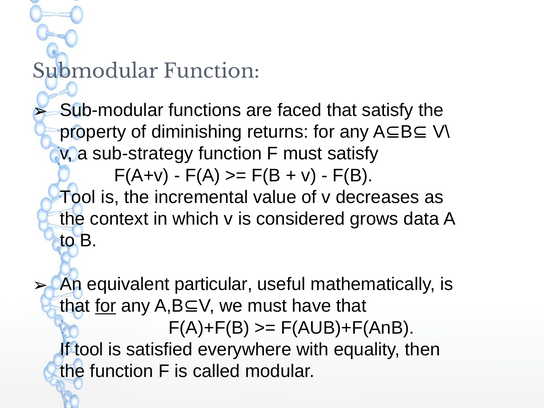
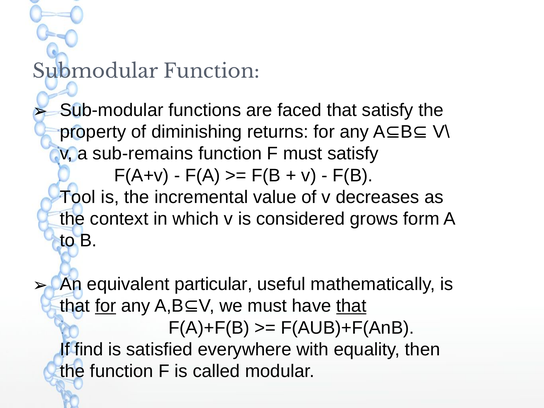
sub-strategy: sub-strategy -> sub-remains (143, 154)
data: data -> form (421, 219)
that underline: none -> present (351, 306)
If tool: tool -> find (89, 349)
